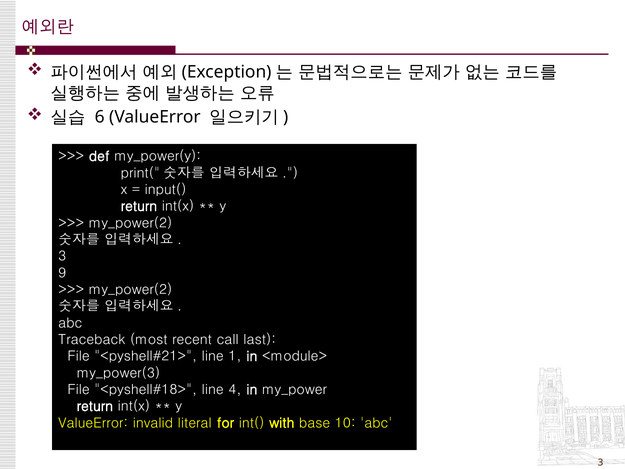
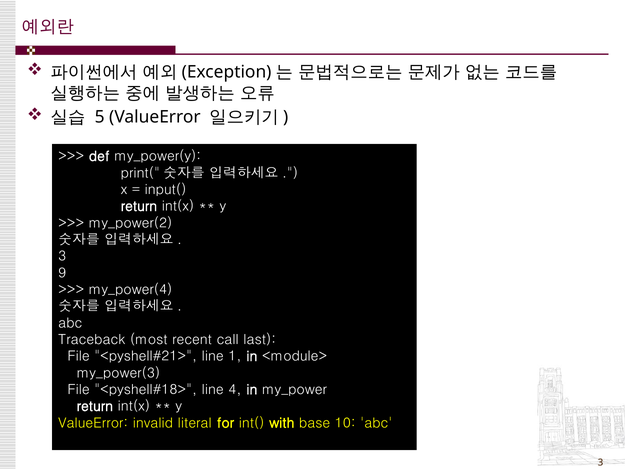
6: 6 -> 5 (100, 117)
my_power(2: my_power(2 -> my_power(4 (131, 289)
